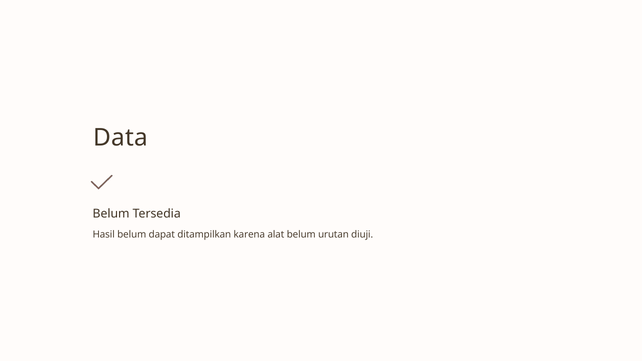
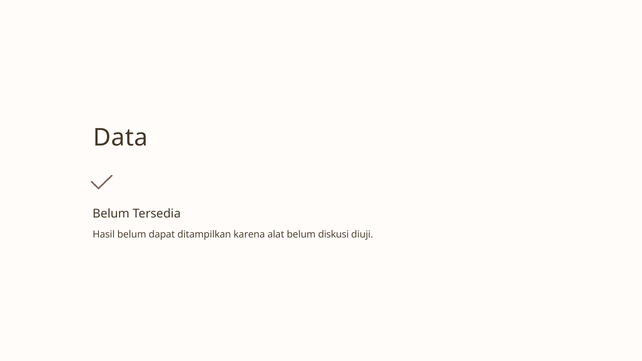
urutan: urutan -> diskusi (333, 235)
